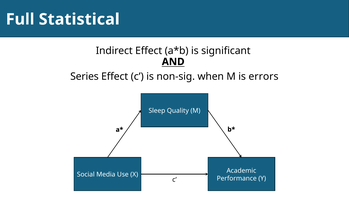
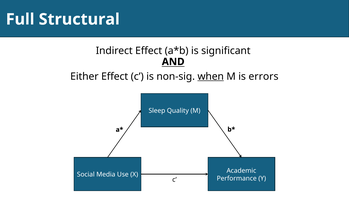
Statistical: Statistical -> Structural (79, 19)
Series: Series -> Either (84, 76)
when underline: none -> present (211, 76)
